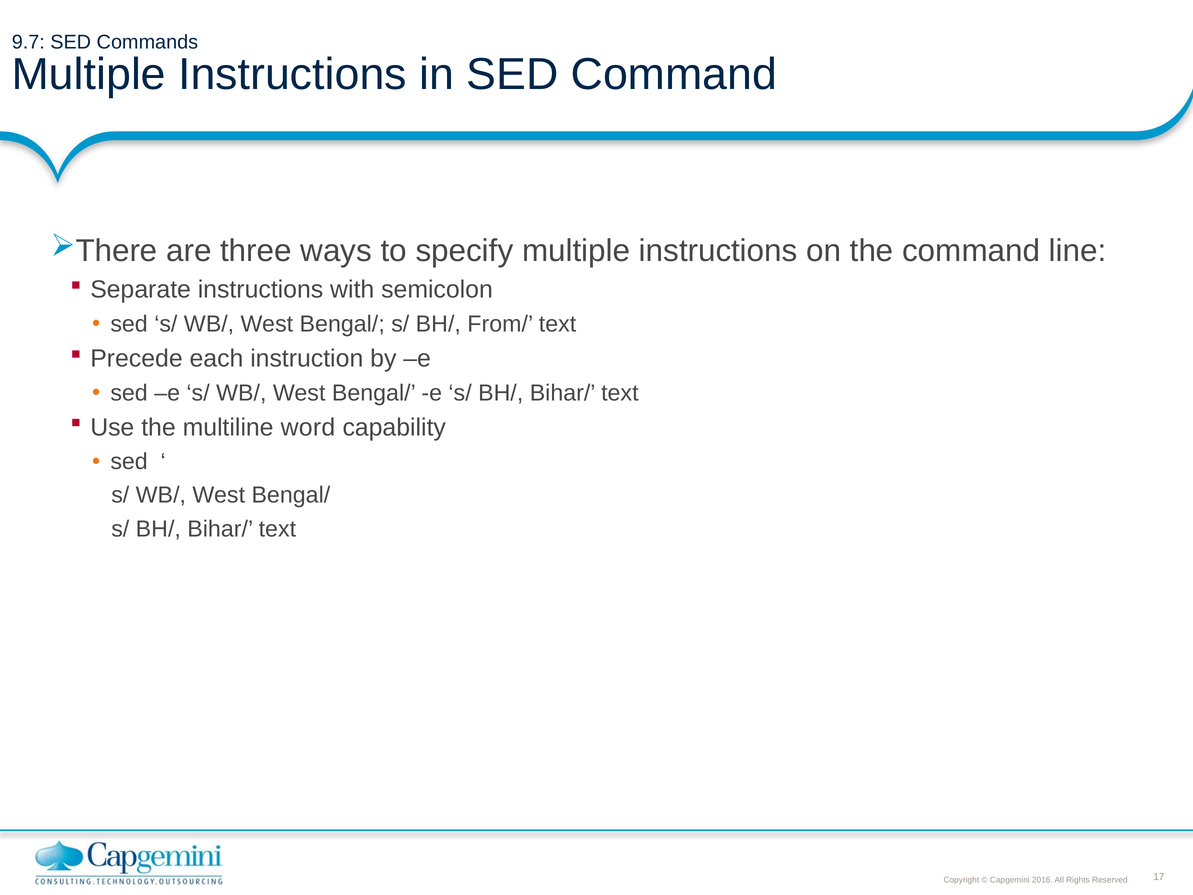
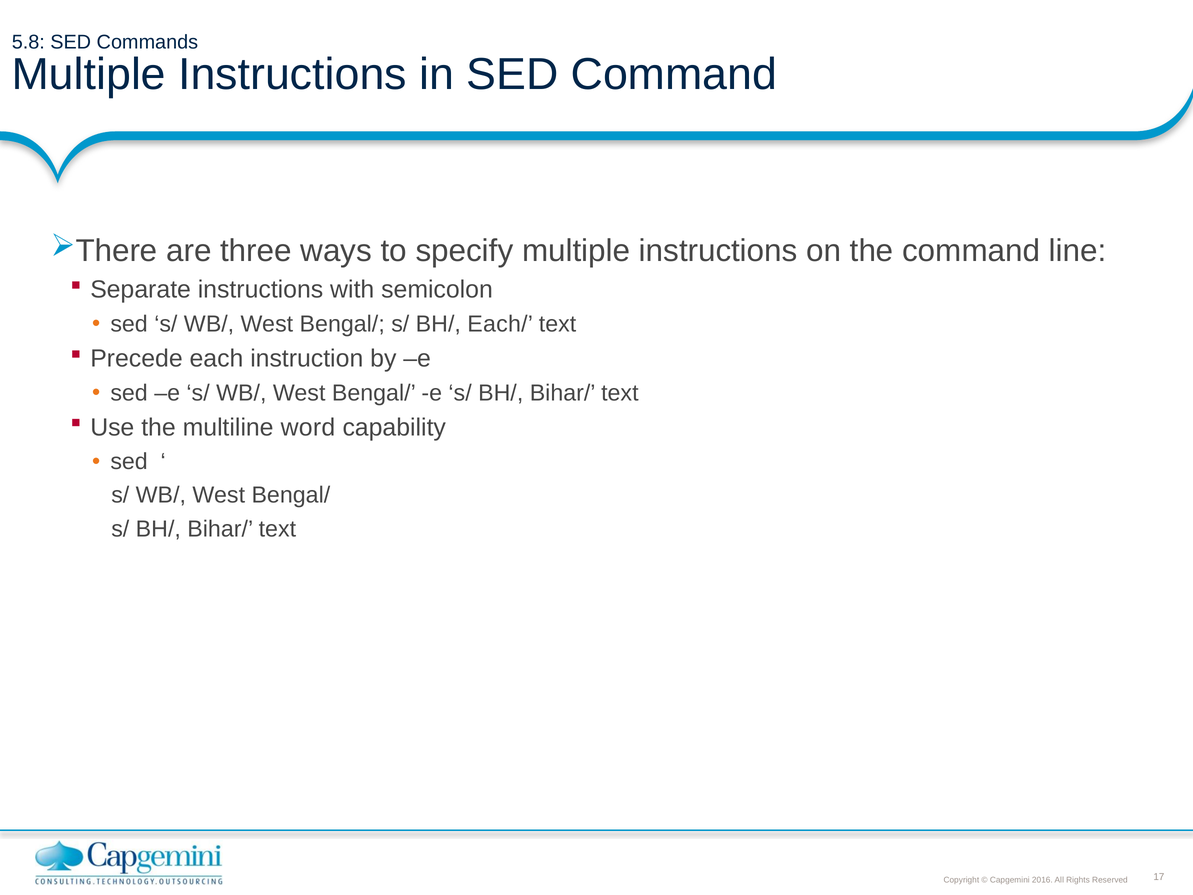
9.7: 9.7 -> 5.8 (28, 42)
From/: From/ -> Each/ (500, 324)
